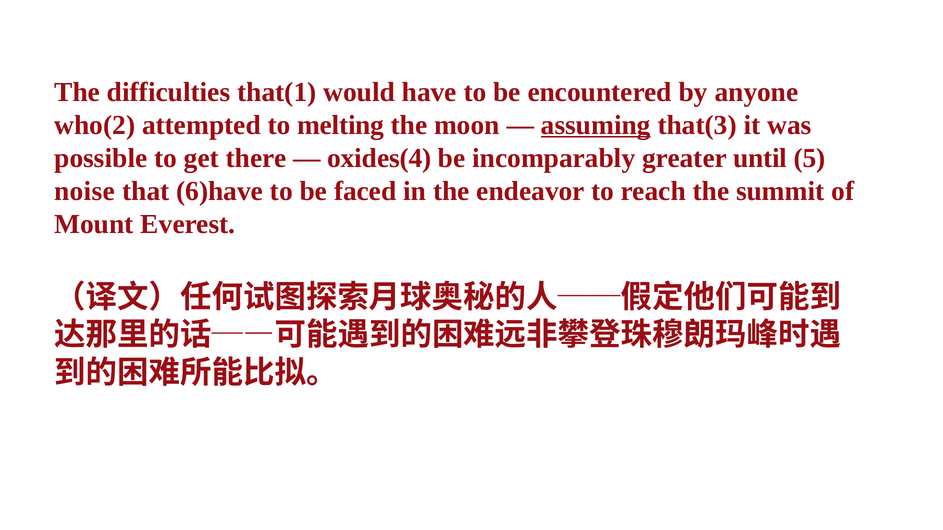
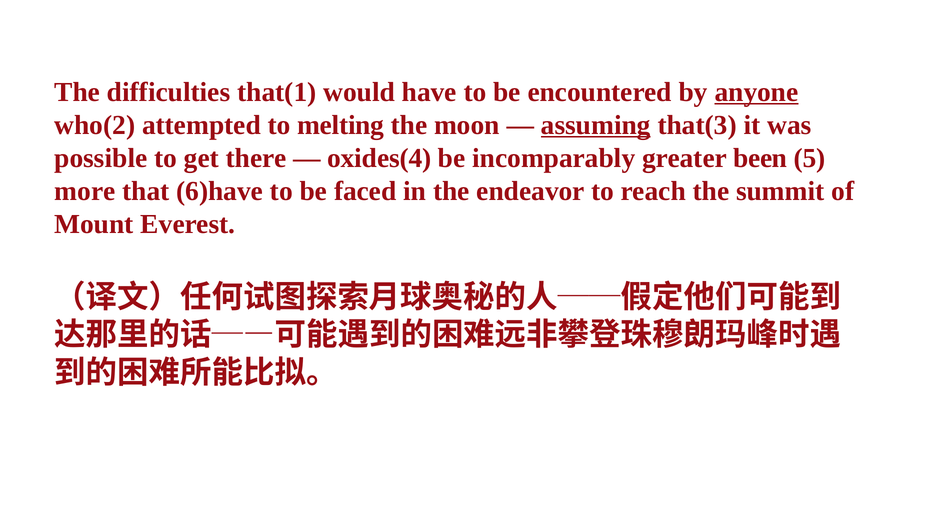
anyone underline: none -> present (756, 92)
until: until -> been (760, 158)
noise: noise -> more (85, 191)
